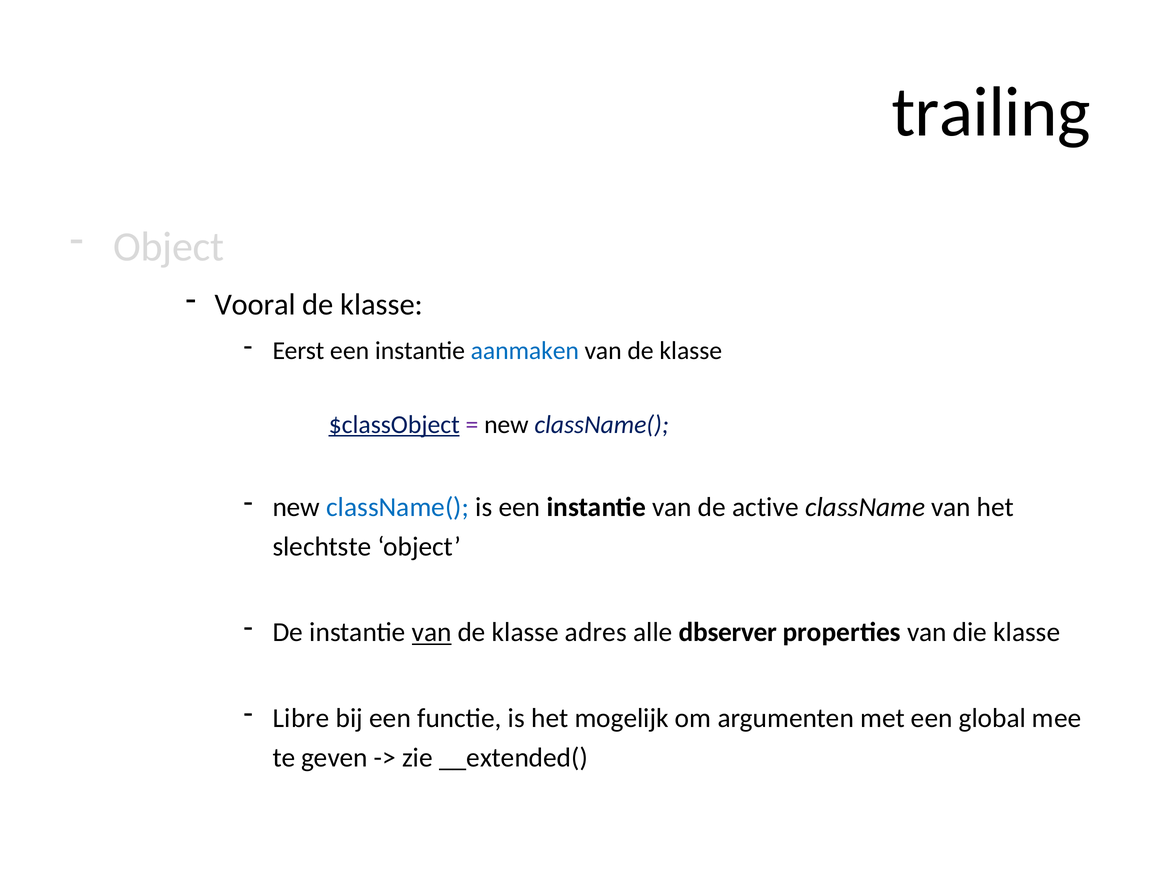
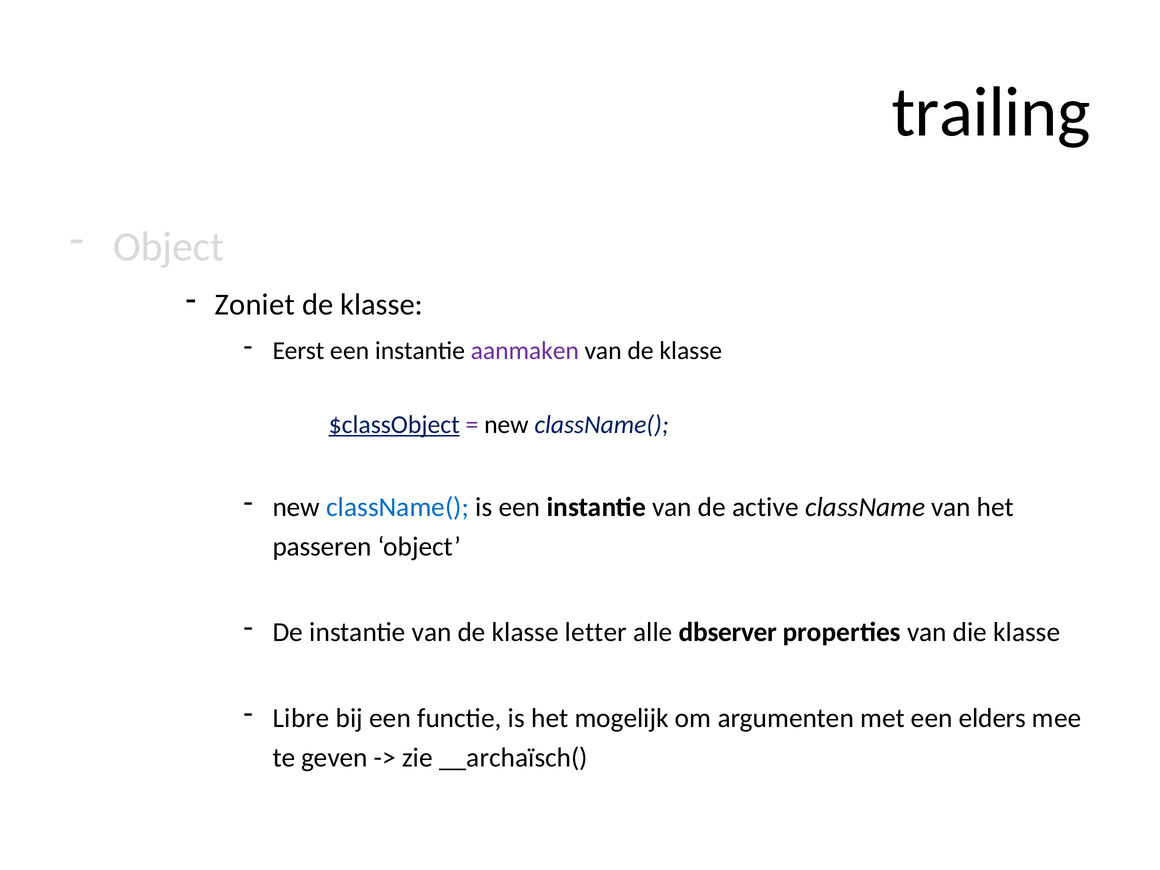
Vooral: Vooral -> Zoniet (255, 305)
aanmaken colour: blue -> purple (525, 351)
slechtste: slechtste -> passeren (322, 547)
van underline: present -> none (432, 632)
adres: adres -> letter (596, 632)
global: global -> elders (992, 718)
__extended(: __extended( -> __archaïsch( (514, 758)
